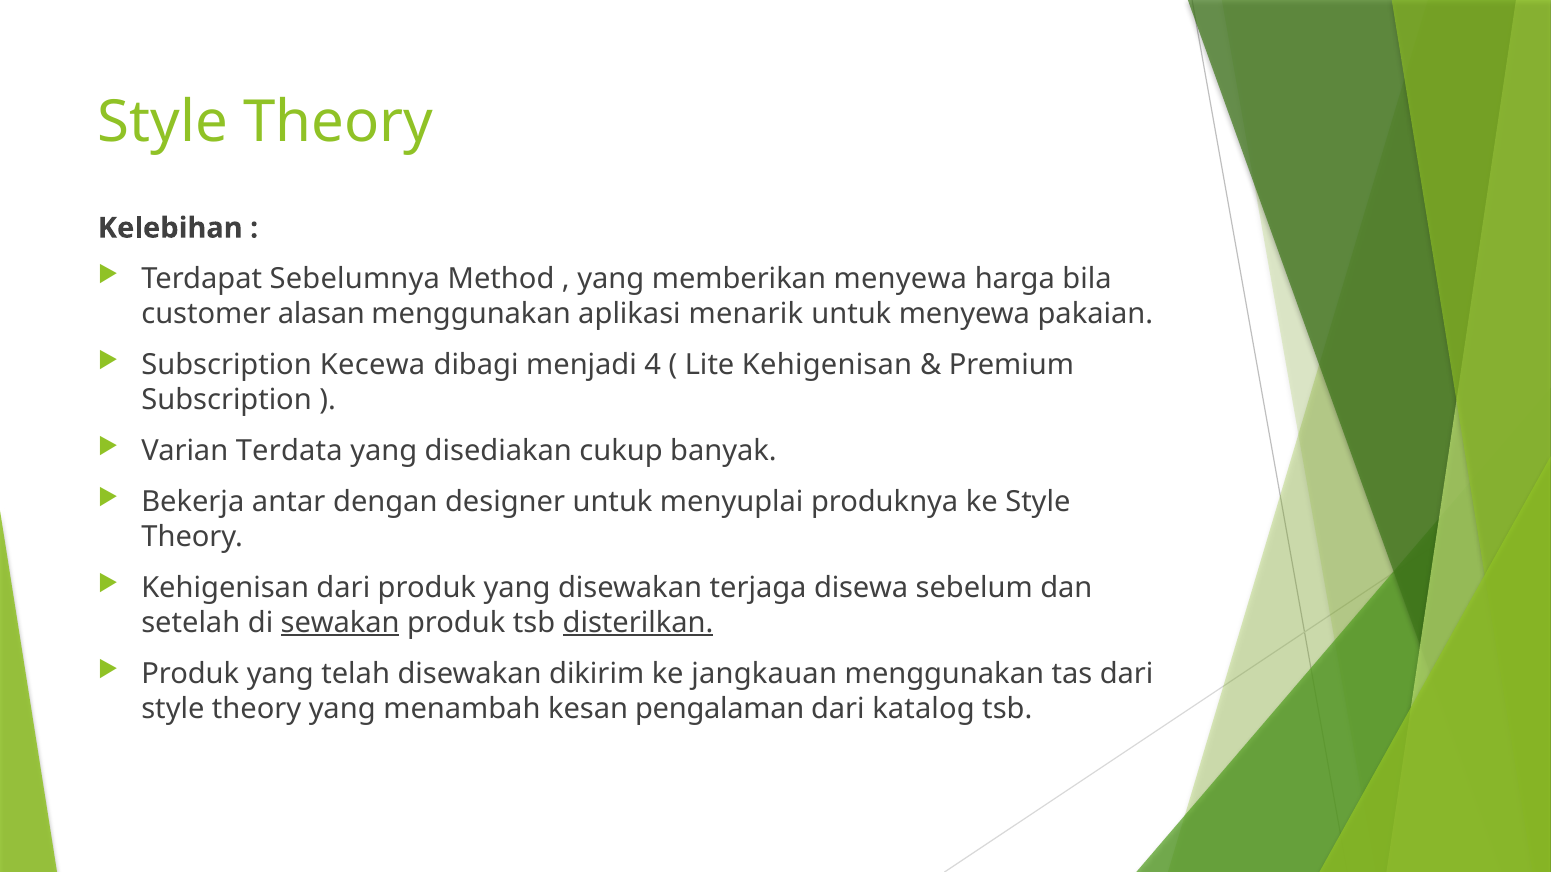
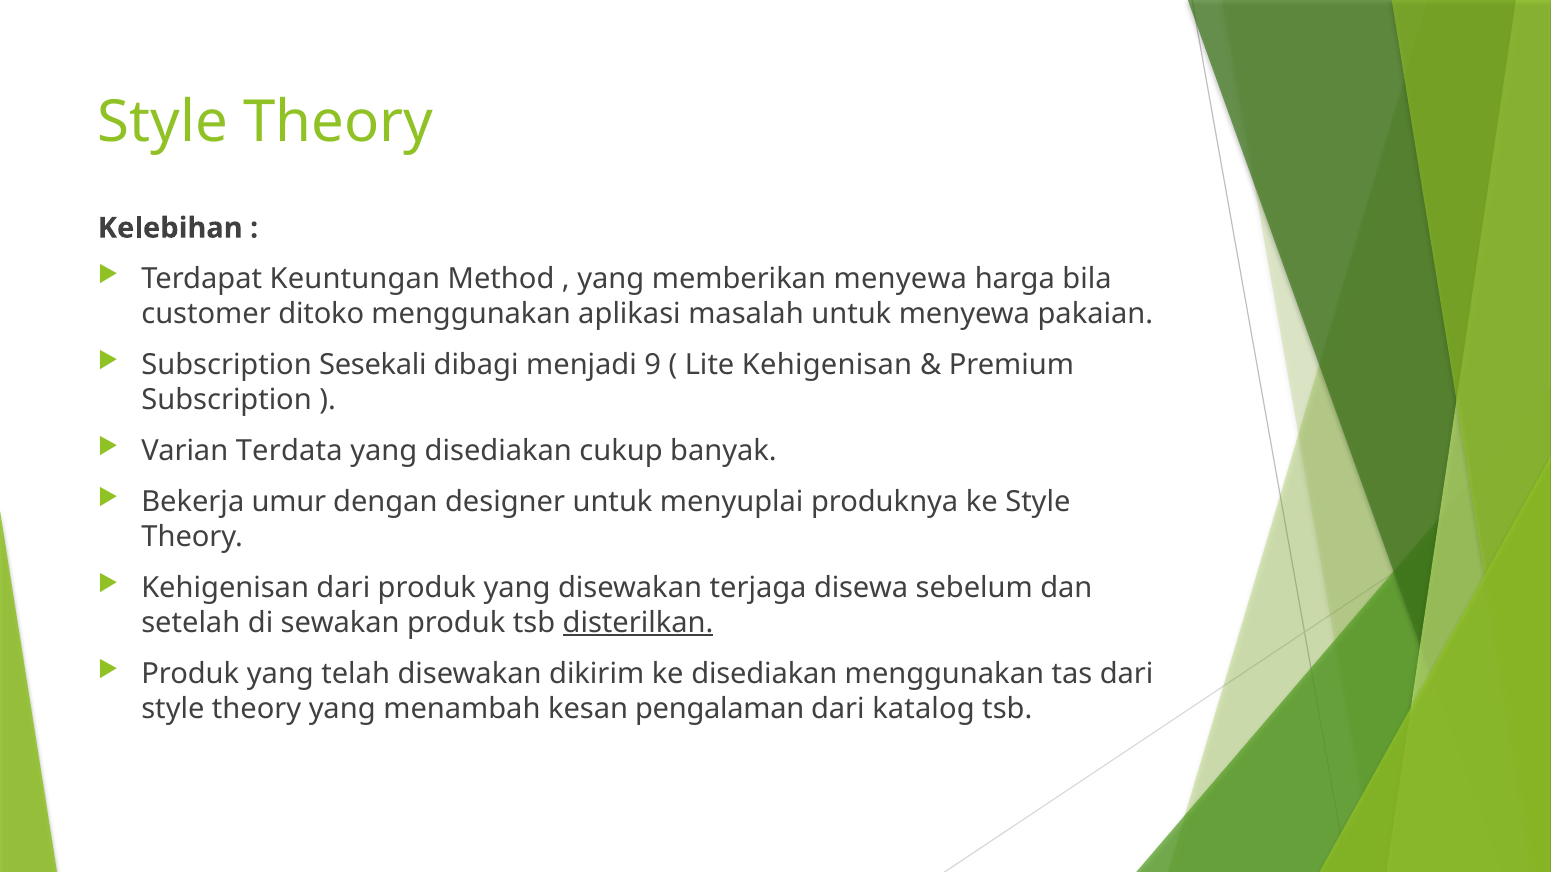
Sebelumnya: Sebelumnya -> Keuntungan (355, 279)
alasan: alasan -> ditoko (321, 314)
menarik: menarik -> masalah (746, 314)
Kecewa: Kecewa -> Sesekali (373, 365)
4: 4 -> 9 (653, 365)
antar: antar -> umur (289, 502)
sewakan underline: present -> none (340, 623)
ke jangkauan: jangkauan -> disediakan (764, 674)
